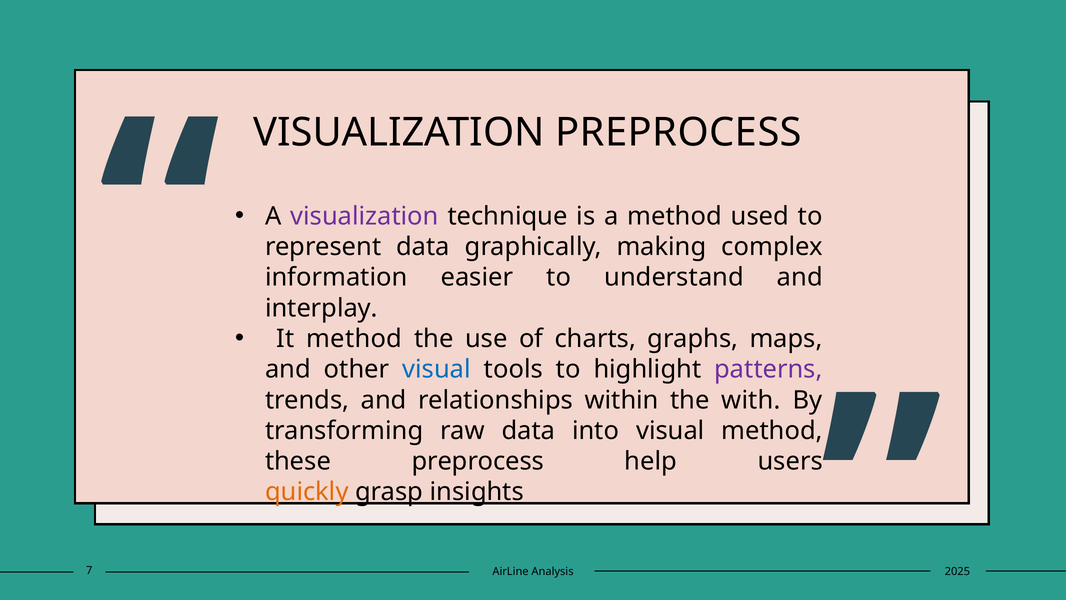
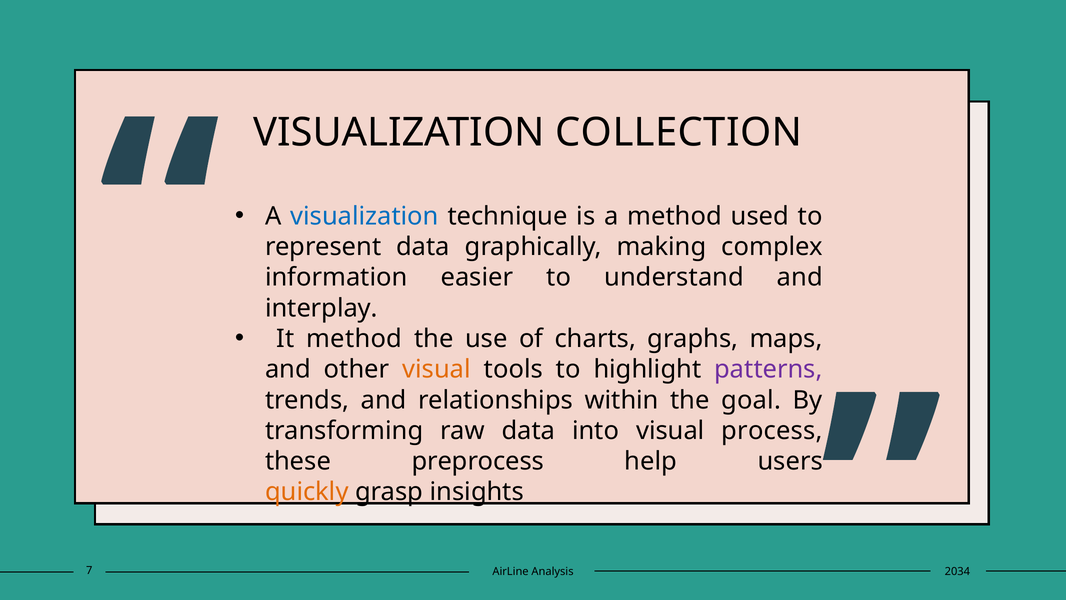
VISUALIZATION PREPROCESS: PREPROCESS -> COLLECTION (679, 133)
visualization colour: purple -> blue (364, 216)
visual colour: blue -> orange (437, 369)
with: with -> goal (751, 400)
visual method: method -> process (772, 430)
2025: 2025 -> 2034 (957, 571)
